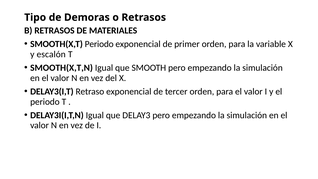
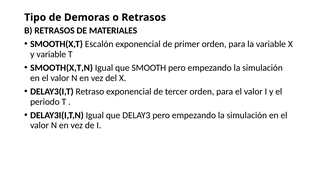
SMOOTH(X,T Periodo: Periodo -> Escalón (99, 44)
y escalón: escalón -> variable (51, 54)
